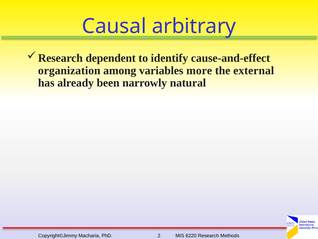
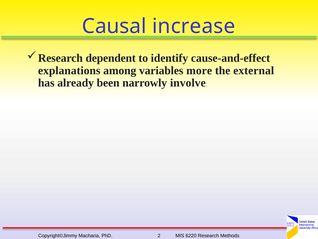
arbitrary: arbitrary -> increase (194, 26)
organization: organization -> explanations (69, 70)
natural: natural -> involve (188, 83)
